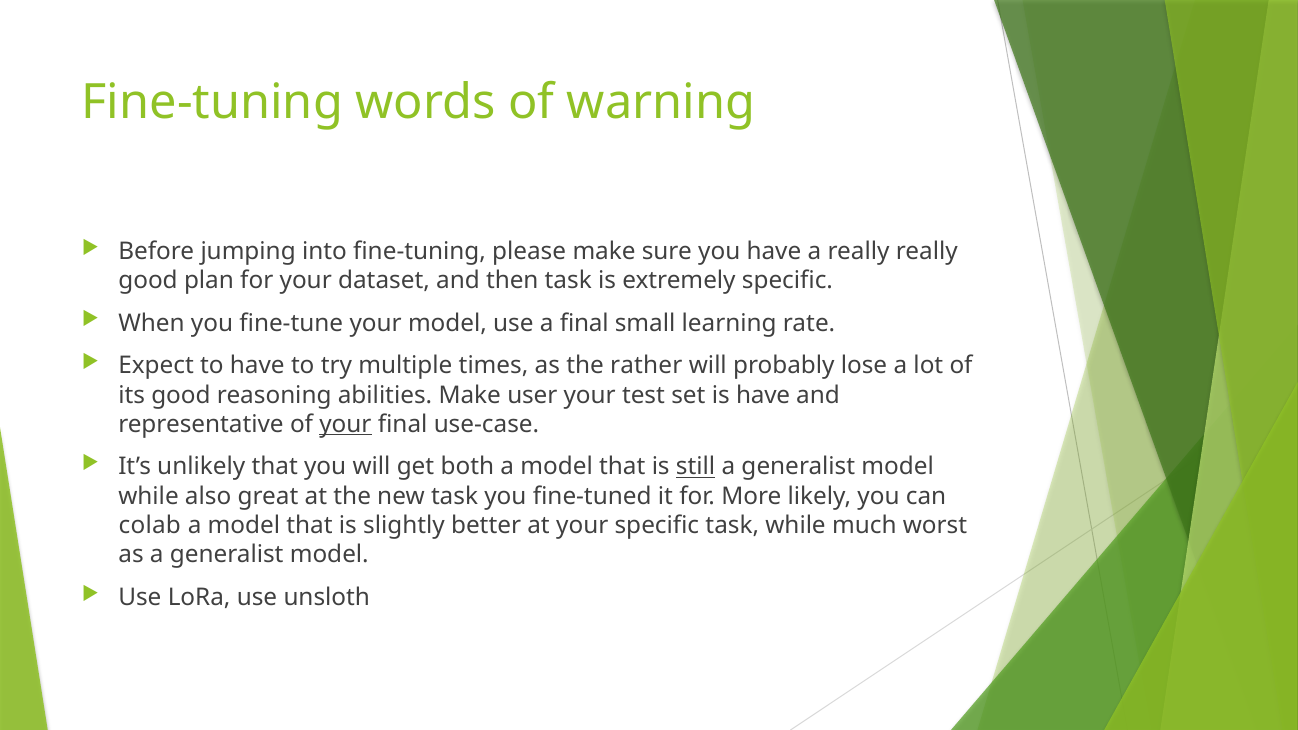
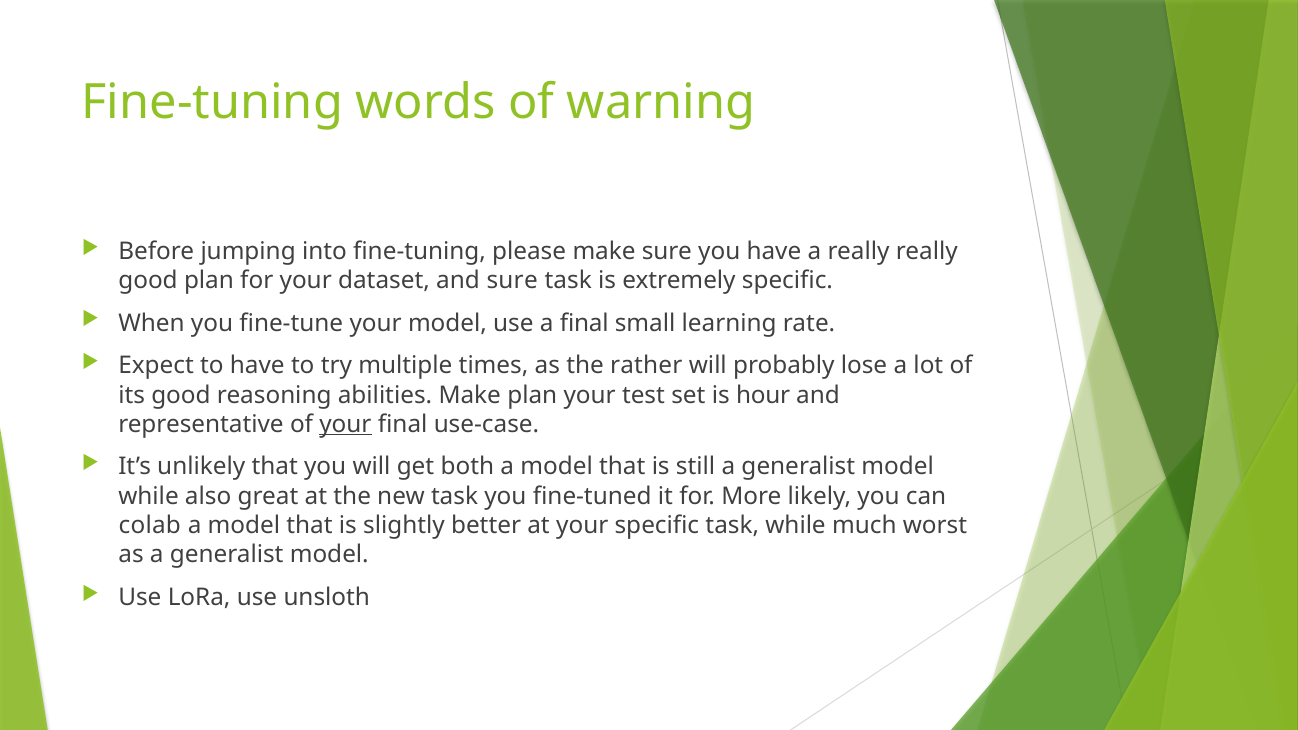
and then: then -> sure (512, 280)
Make user: user -> plan (532, 395)
is have: have -> hour (763, 395)
still underline: present -> none (696, 467)
